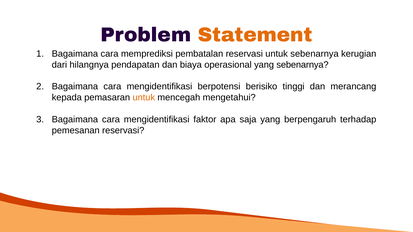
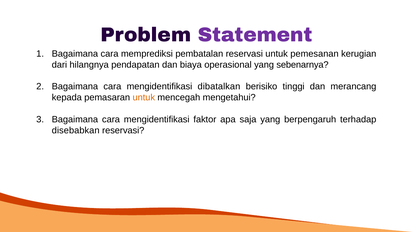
Statement colour: orange -> purple (255, 35)
untuk sebenarnya: sebenarnya -> pemesanan (315, 54)
berpotensi: berpotensi -> dibatalkan (219, 87)
pemesanan: pemesanan -> disebabkan (76, 131)
